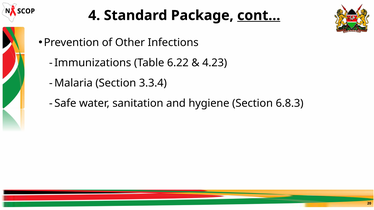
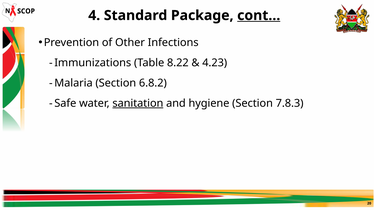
6.22: 6.22 -> 8.22 (178, 63)
3.3.4: 3.3.4 -> 6.8.2 (153, 83)
sanitation underline: none -> present (138, 103)
6.8.3: 6.8.3 -> 7.8.3 (290, 103)
